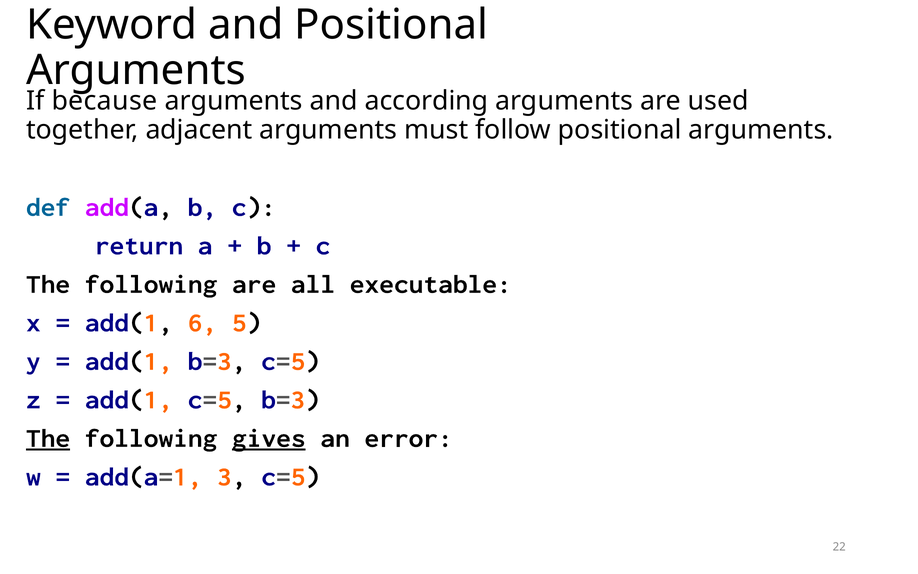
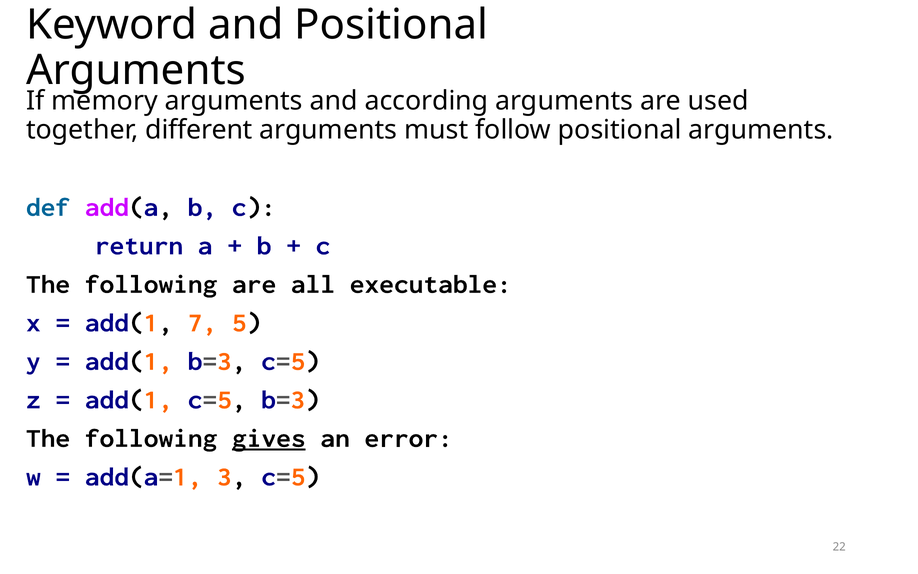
because: because -> memory (105, 101)
adjacent: adjacent -> different (199, 130)
6: 6 -> 7 (202, 322)
The underline: present -> none (48, 438)
